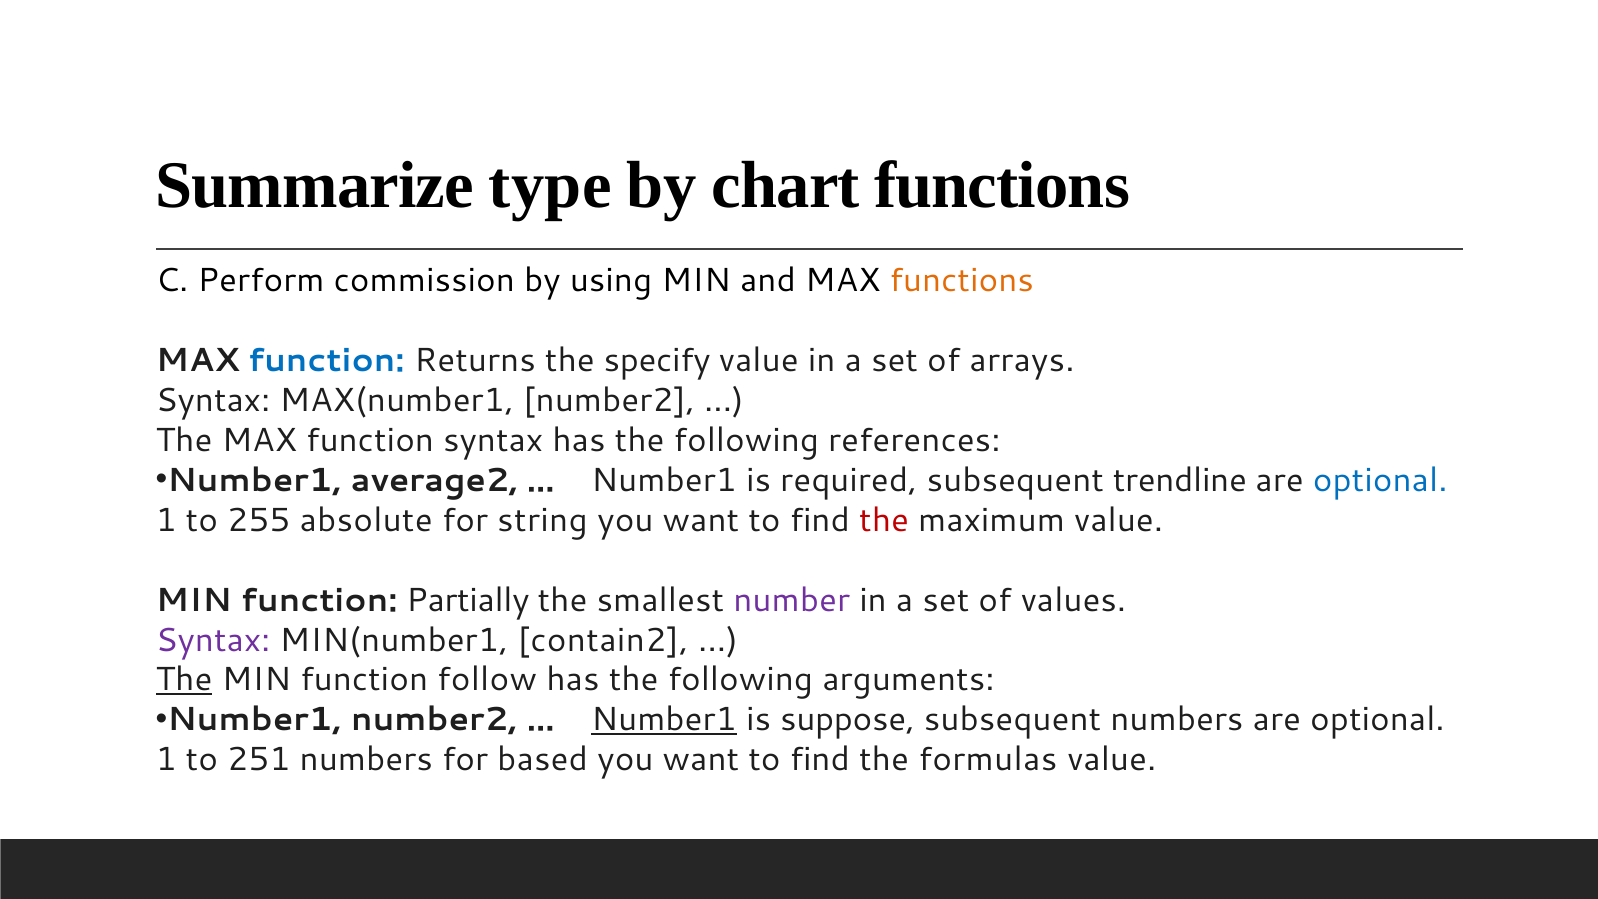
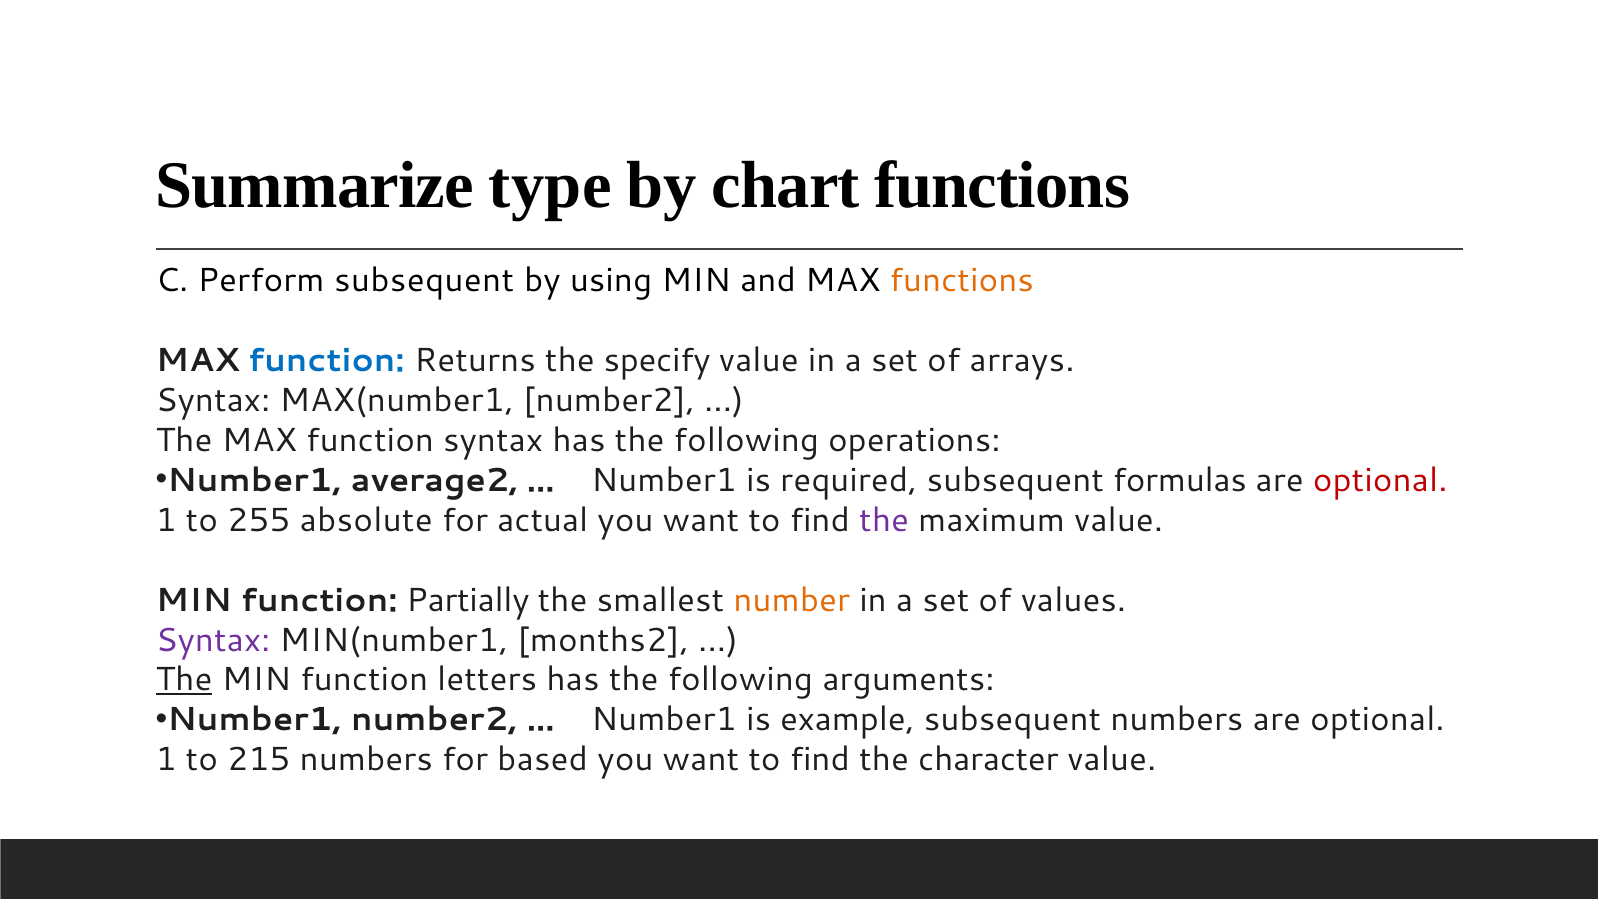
Perform commission: commission -> subsequent (424, 280)
references: references -> operations (914, 440)
trendline: trendline -> formulas (1180, 480)
optional colour: blue -> red (1380, 480)
string: string -> actual (543, 520)
the colour: red -> purple (884, 520)
number colour: purple -> orange (792, 600)
contain2: contain2 -> months2 (603, 640)
follow: follow -> letters (487, 680)
Number1 underline: present -> none (664, 720)
suppose: suppose -> example (848, 720)
251: 251 -> 215 (259, 760)
formulas: formulas -> character (988, 760)
